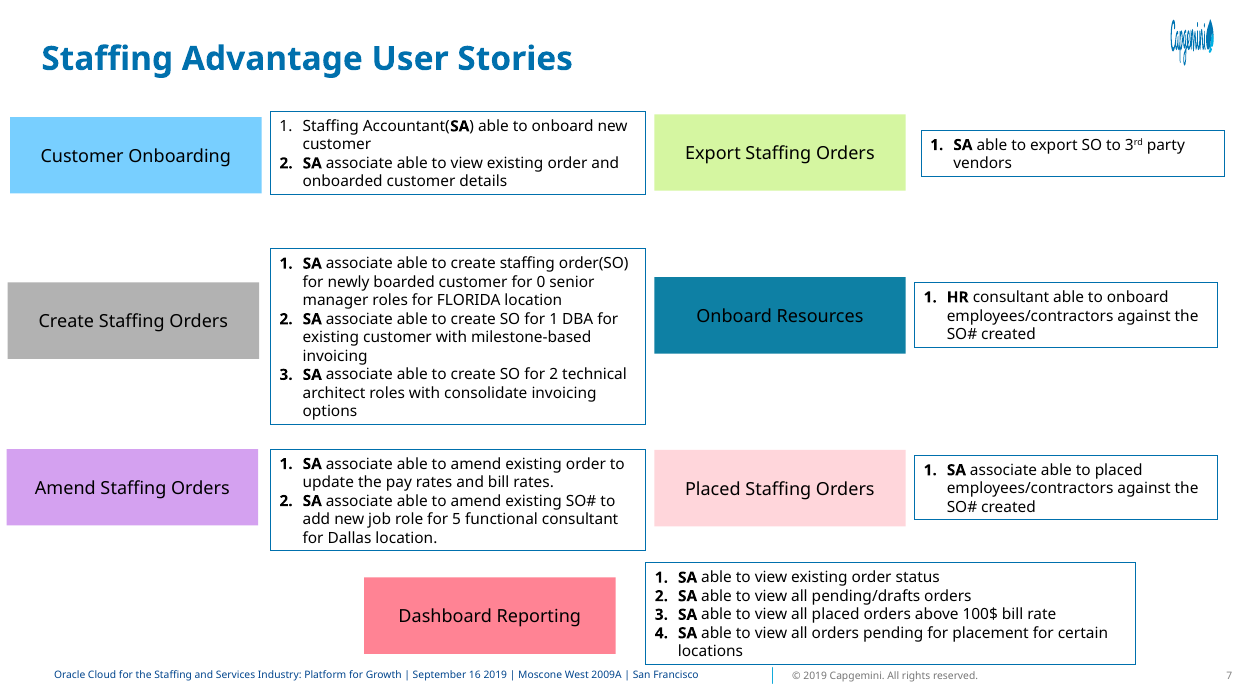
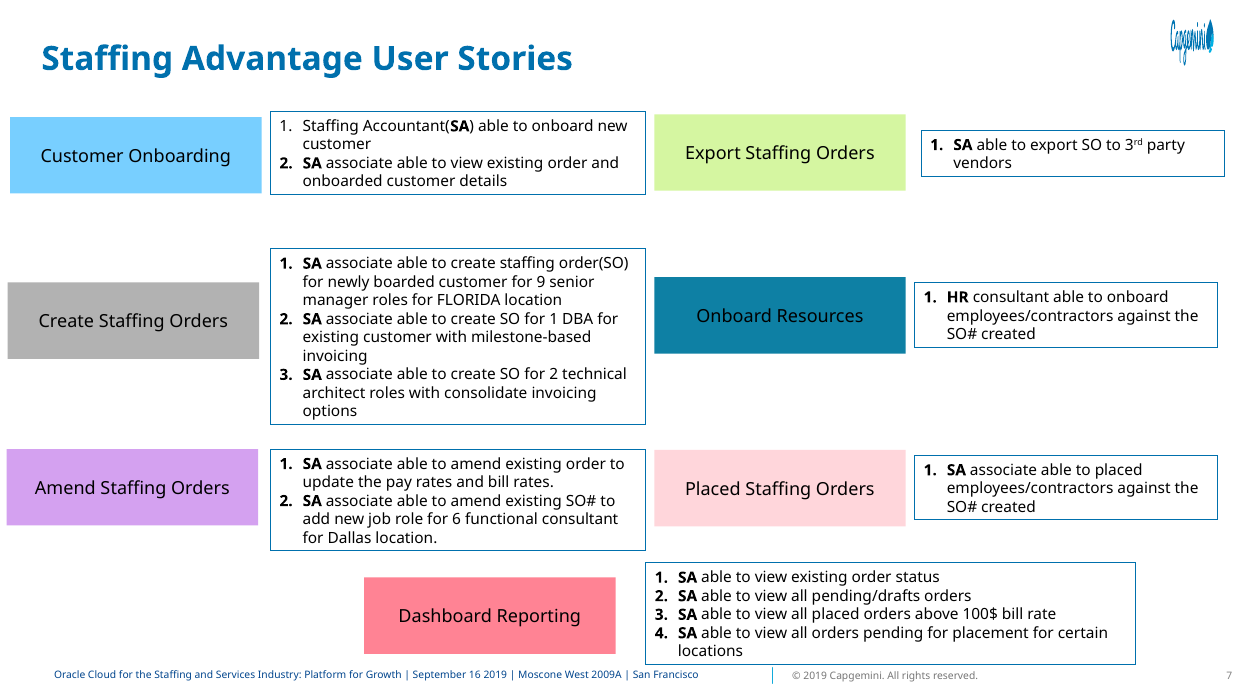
0: 0 -> 9 (541, 282)
5: 5 -> 6 (457, 520)
